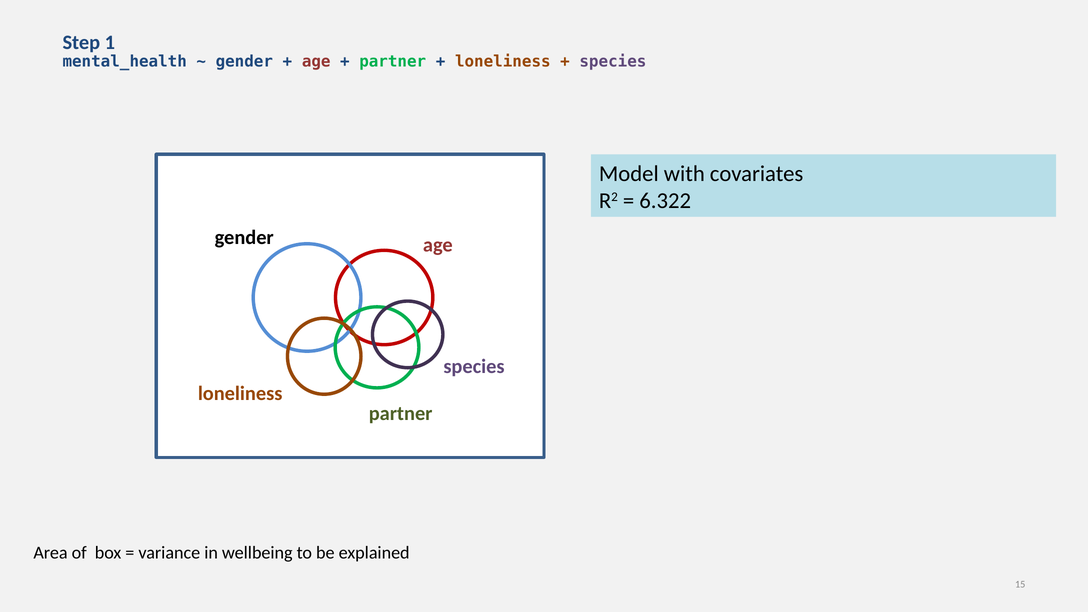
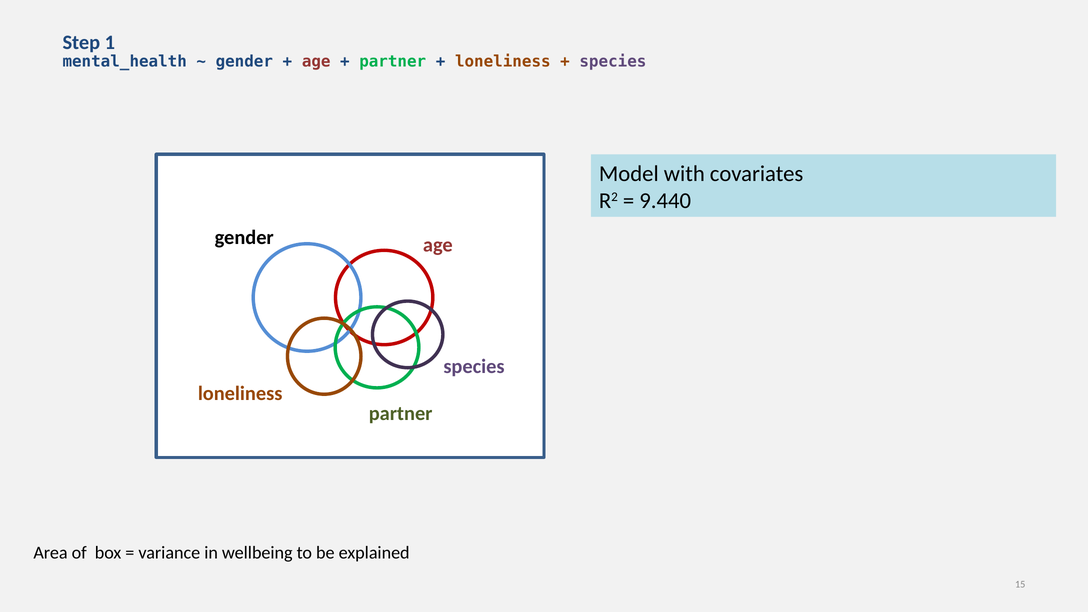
6.322: 6.322 -> 9.440 (665, 201)
